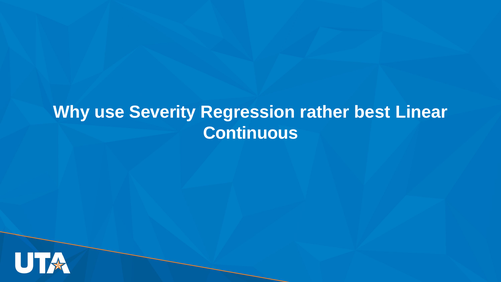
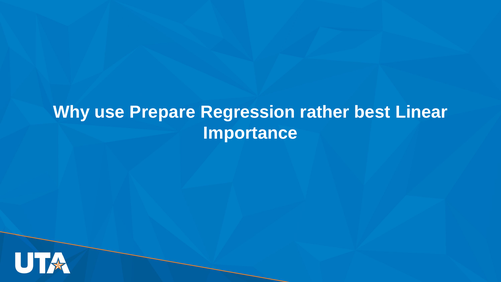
Severity: Severity -> Prepare (162, 112)
Continuous: Continuous -> Importance (250, 133)
